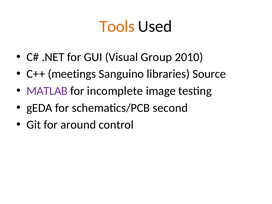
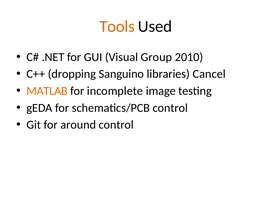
meetings: meetings -> dropping (72, 74)
Source: Source -> Cancel (209, 74)
MATLAB colour: purple -> orange (47, 91)
schematics/PCB second: second -> control (170, 108)
